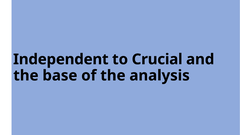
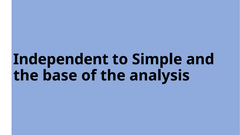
Crucial: Crucial -> Simple (157, 59)
